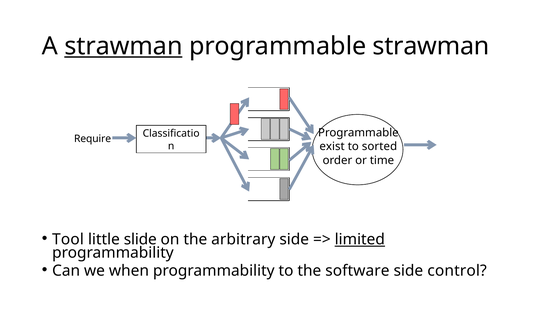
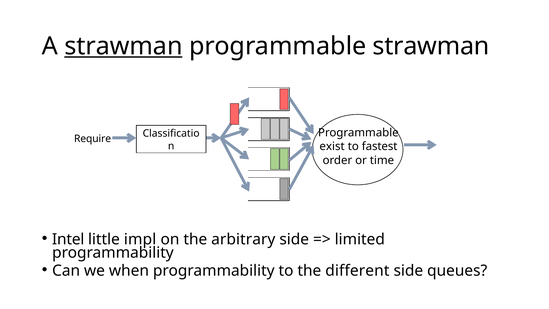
sorted: sorted -> fastest (380, 146)
Tool: Tool -> Intel (68, 239)
slide: slide -> impl (140, 239)
limited underline: present -> none (360, 239)
software: software -> different (357, 271)
control: control -> queues (457, 271)
